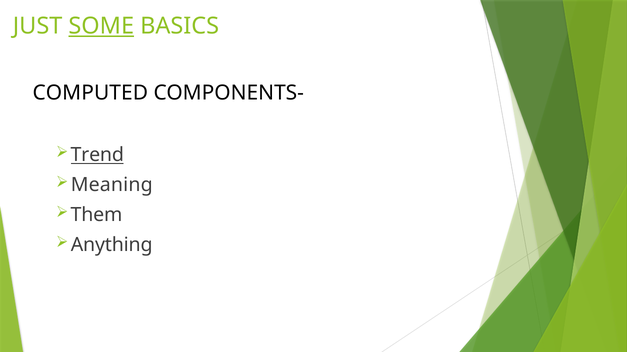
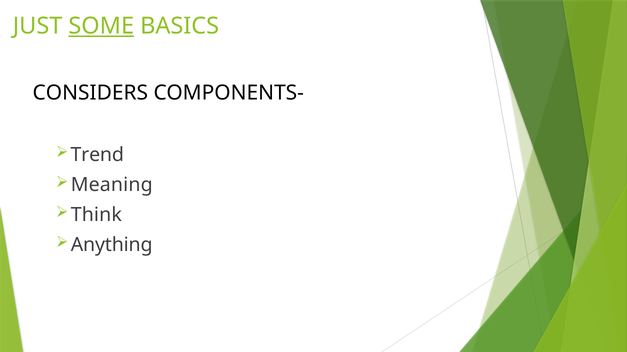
COMPUTED: COMPUTED -> CONSIDERS (90, 93)
Trend underline: present -> none (97, 155)
Them: Them -> Think (96, 215)
